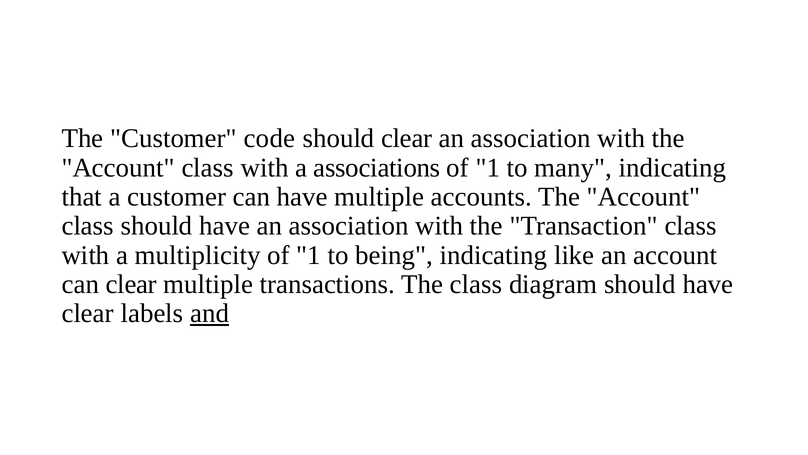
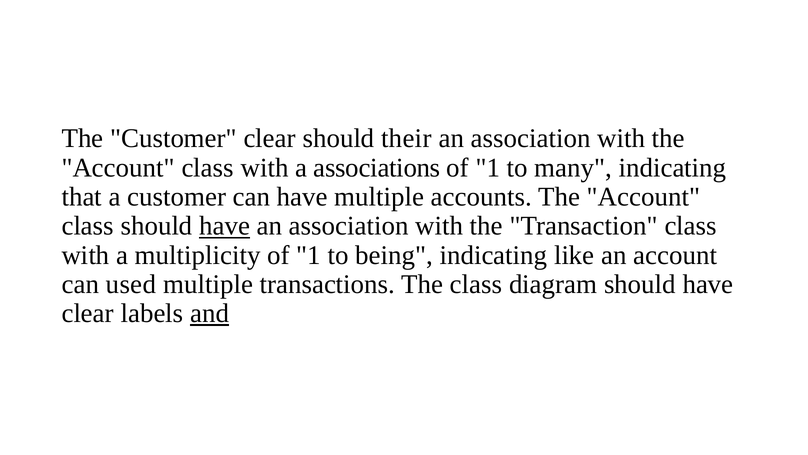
Customer code: code -> clear (270, 138)
should clear: clear -> their (406, 138)
have underline: none -> present (225, 226)
can clear: clear -> used (131, 284)
